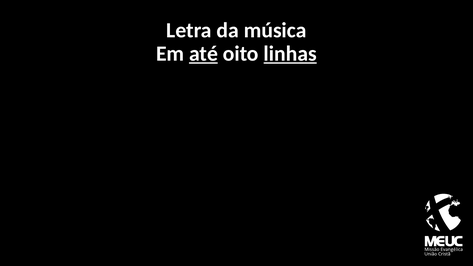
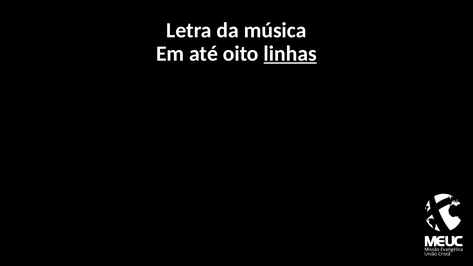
até underline: present -> none (204, 54)
